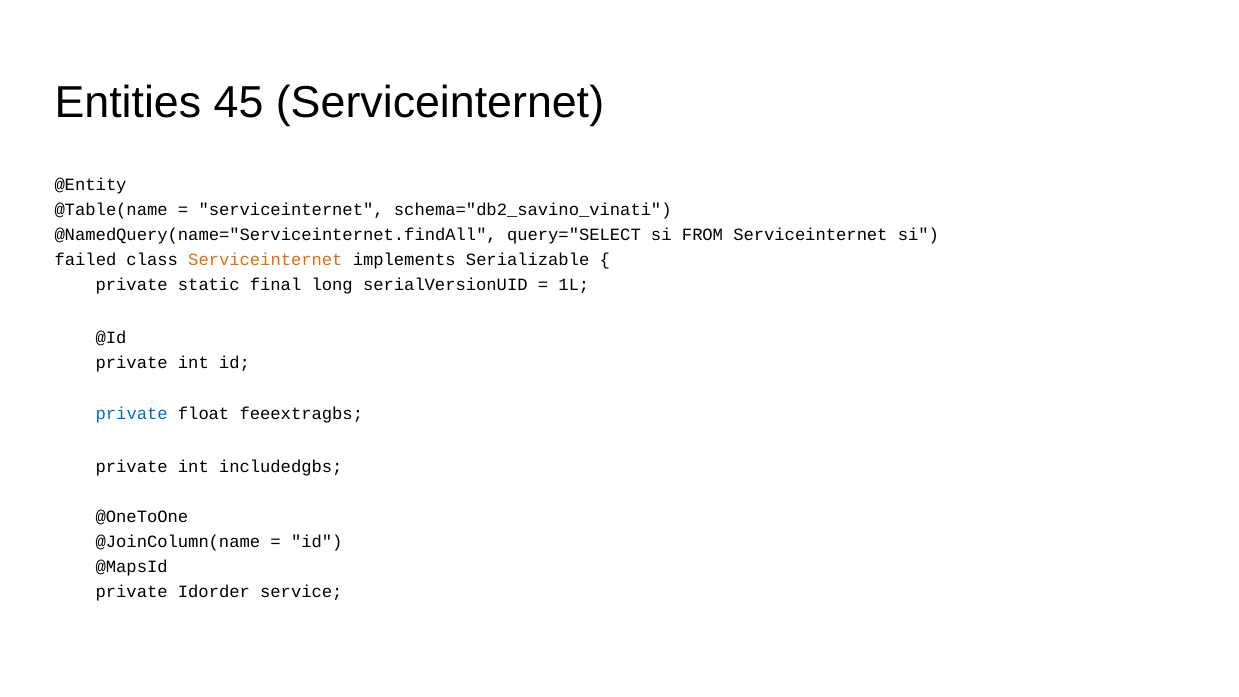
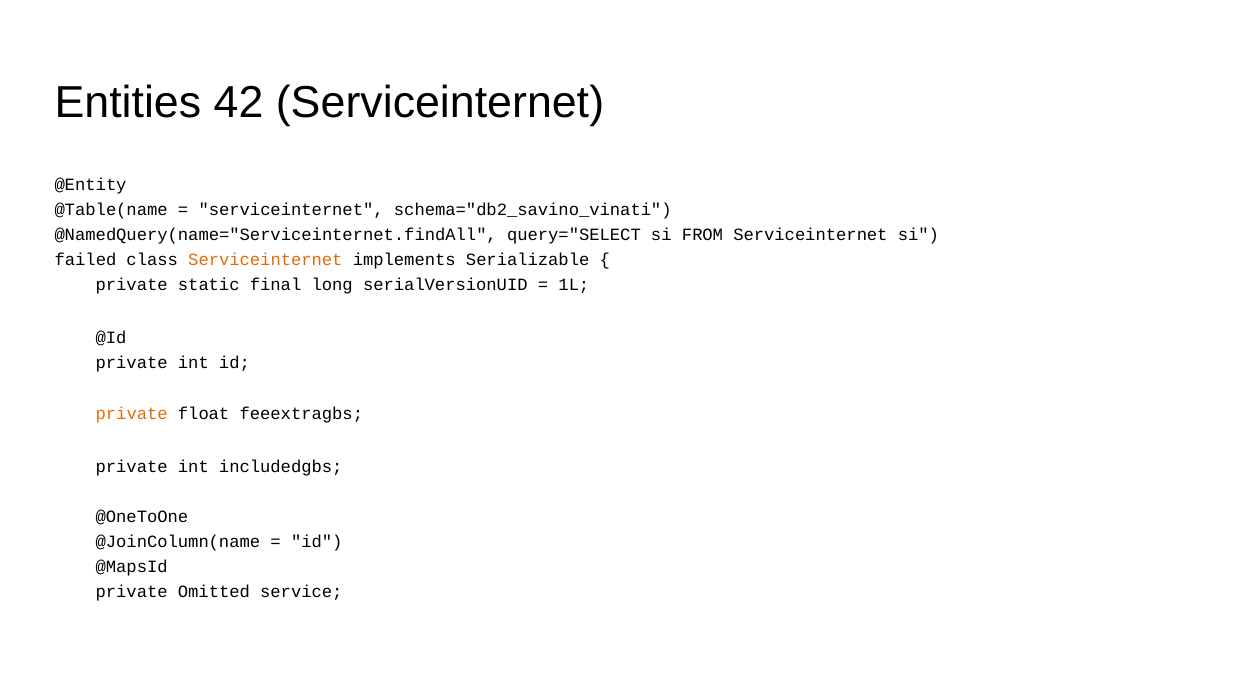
45: 45 -> 42 (238, 103)
private colour: blue -> orange (132, 413)
Idorder: Idorder -> Omitted (214, 592)
